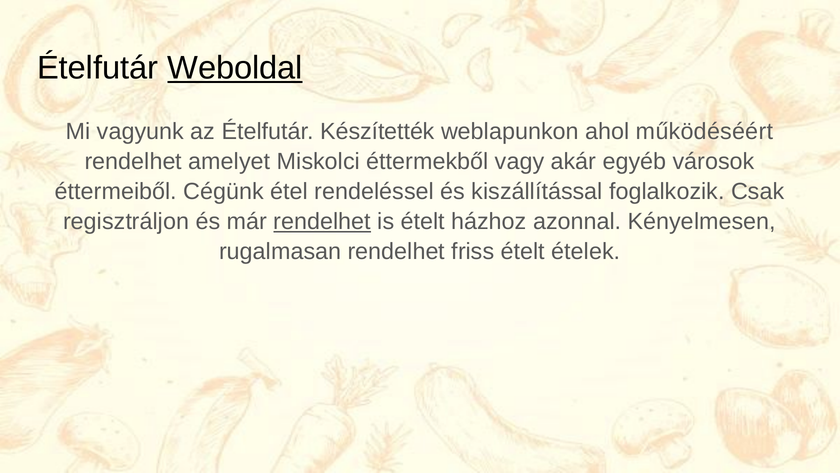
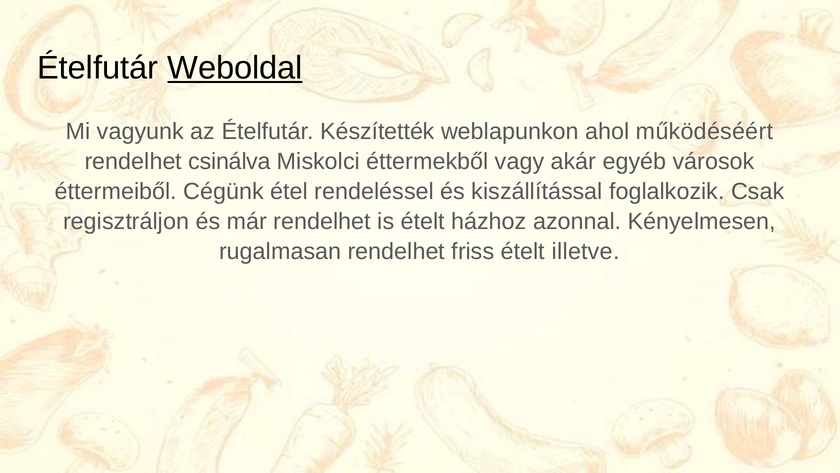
amelyet: amelyet -> csinálva (230, 162)
rendelhet underline: present -> none (322, 221)
ételek: ételek -> illetve (586, 251)
